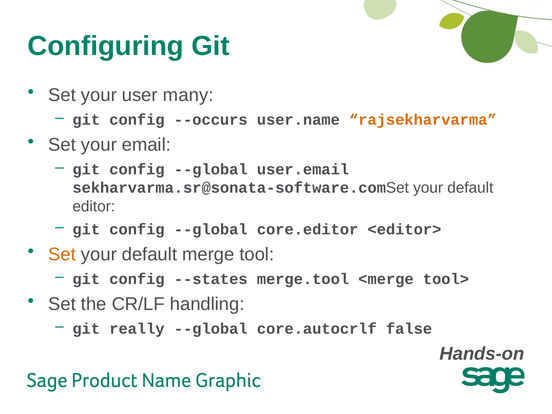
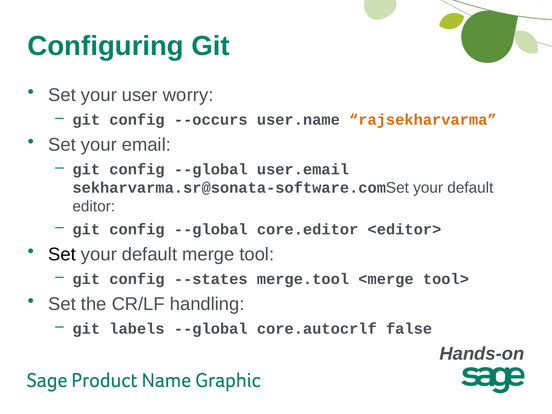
many: many -> worry (188, 95)
Set colour: orange -> black (62, 254)
really: really -> labels (137, 329)
